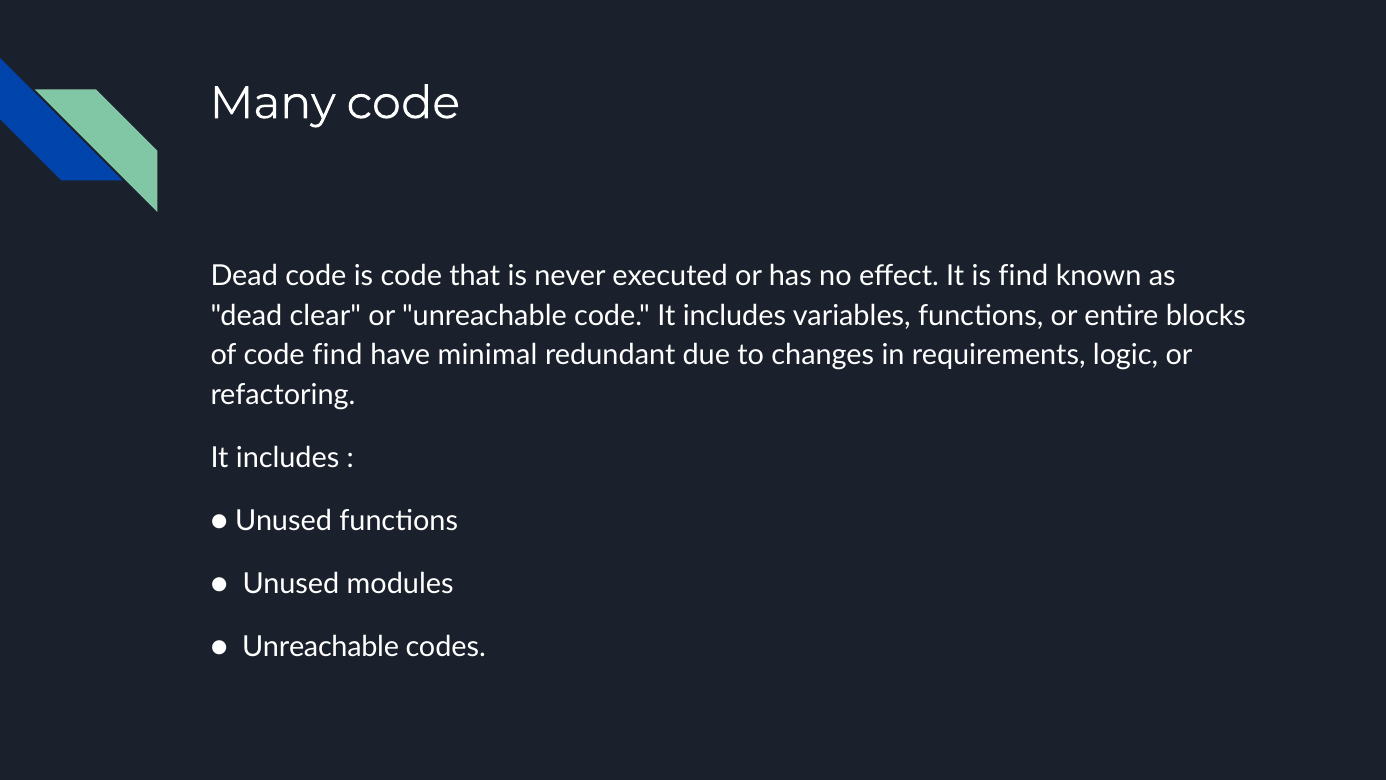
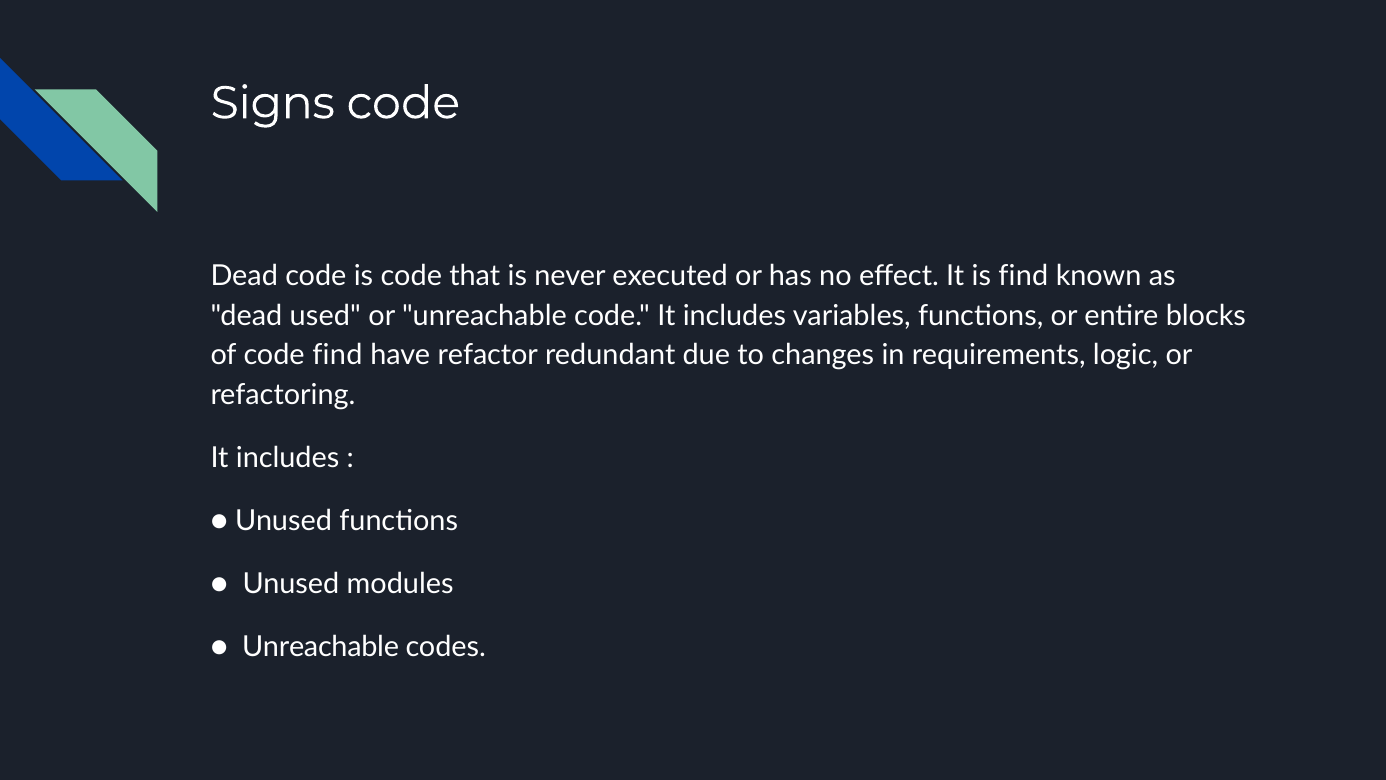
Many: Many -> Signs (273, 103)
clear: clear -> used (325, 315)
minimal: minimal -> refactor (488, 355)
